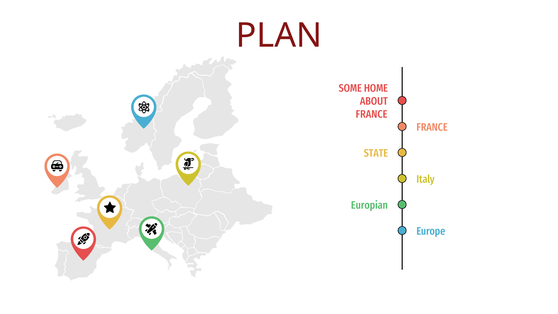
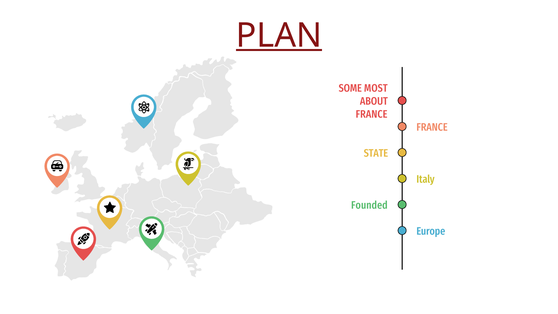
PLAN underline: none -> present (279, 35)
HOME: HOME -> MOST (376, 88)
Europian: Europian -> Founded (369, 205)
